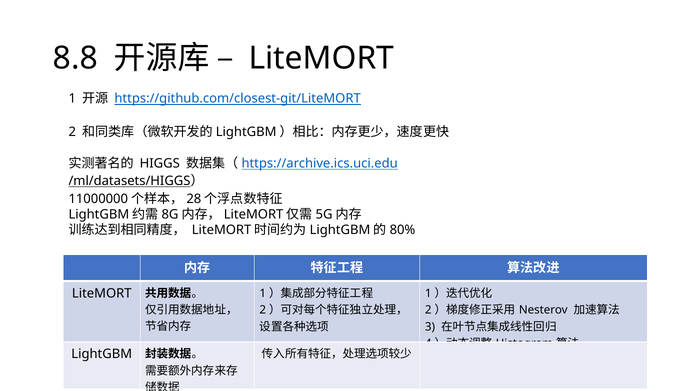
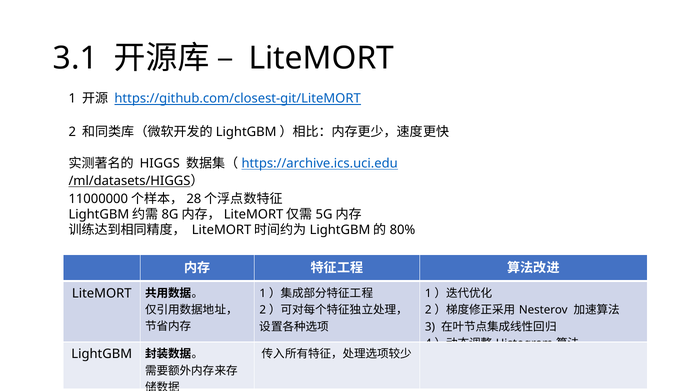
8.8: 8.8 -> 3.1 (75, 58)
